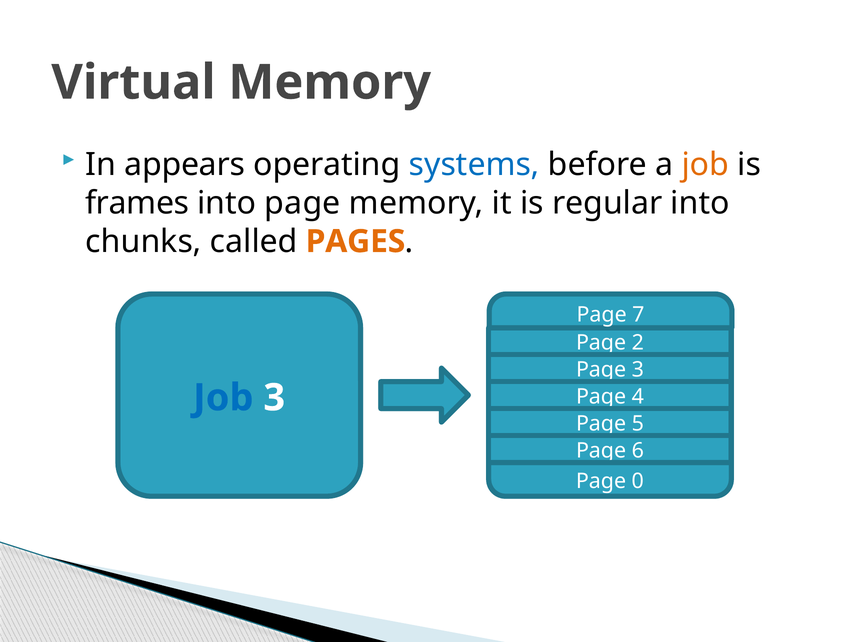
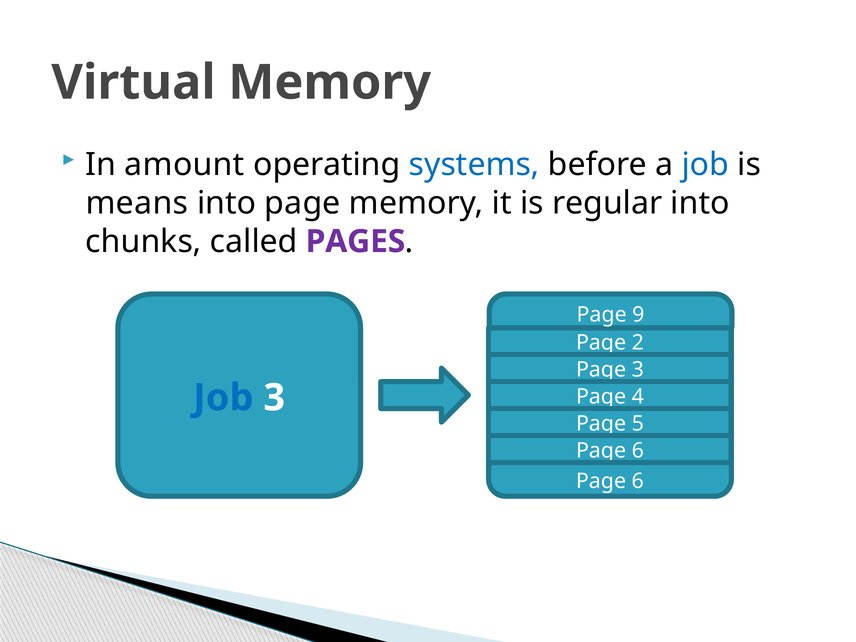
appears: appears -> amount (185, 164)
job colour: orange -> blue (705, 164)
frames: frames -> means (137, 203)
PAGES colour: orange -> purple (355, 242)
7: 7 -> 9 (638, 315)
0: 0 -> 6 (638, 481)
